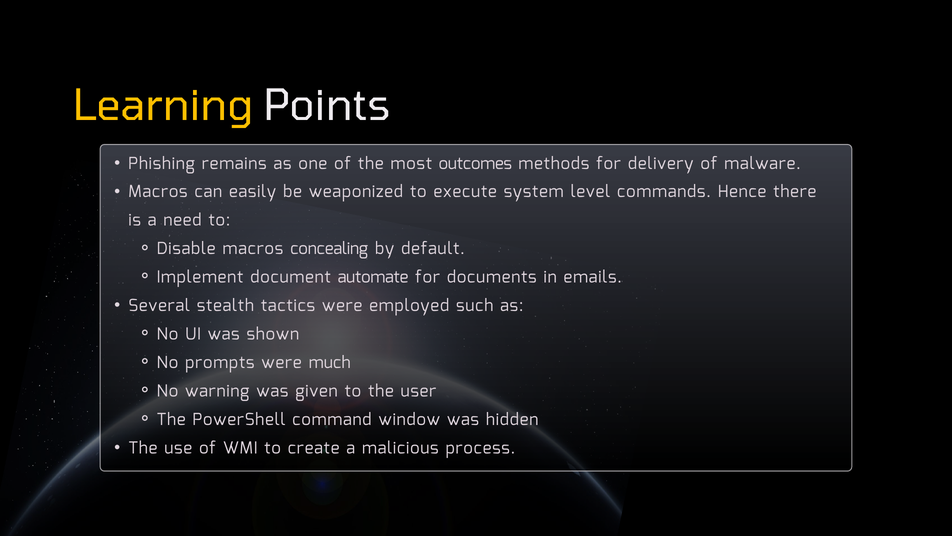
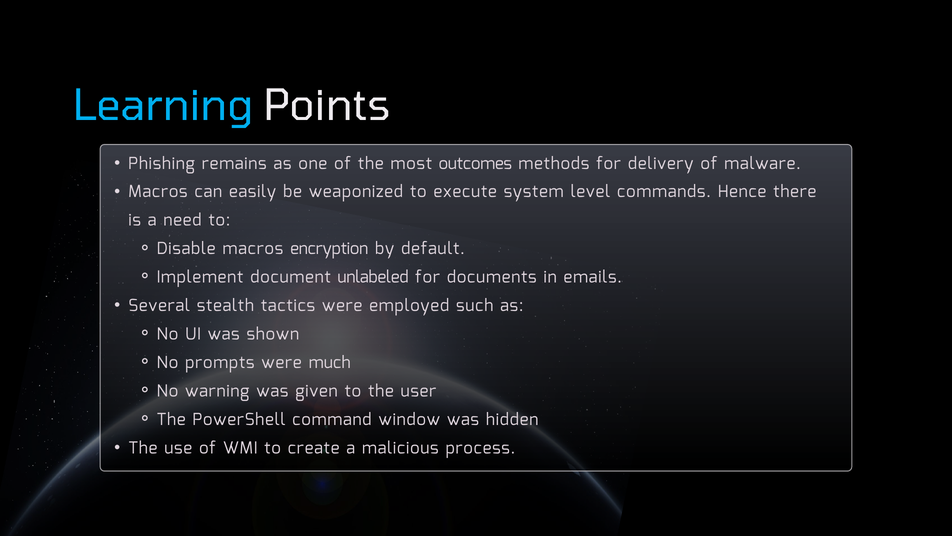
Learning colour: yellow -> light blue (163, 106)
concealing: concealing -> encryption (329, 249)
automate: automate -> unlabeled (373, 277)
